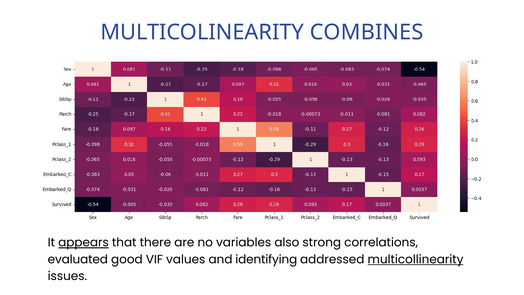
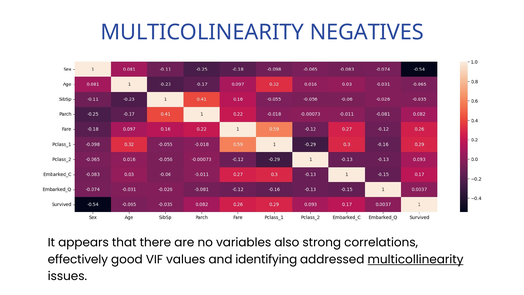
COMBINES: COMBINES -> NEGATIVES (367, 32)
appears underline: present -> none (83, 242)
evaluated: evaluated -> effectively (78, 259)
